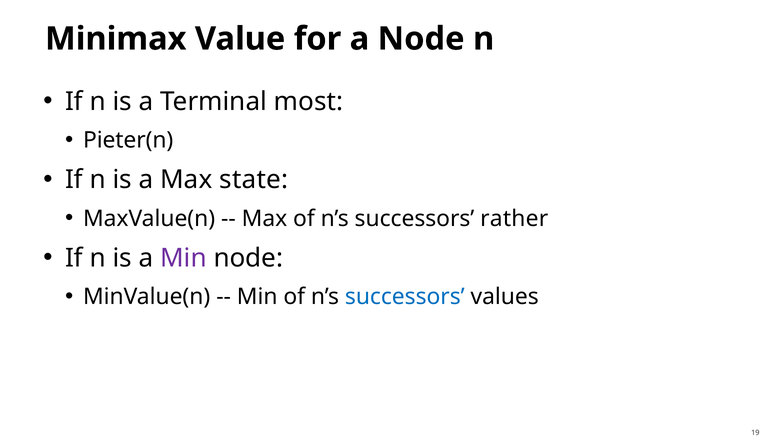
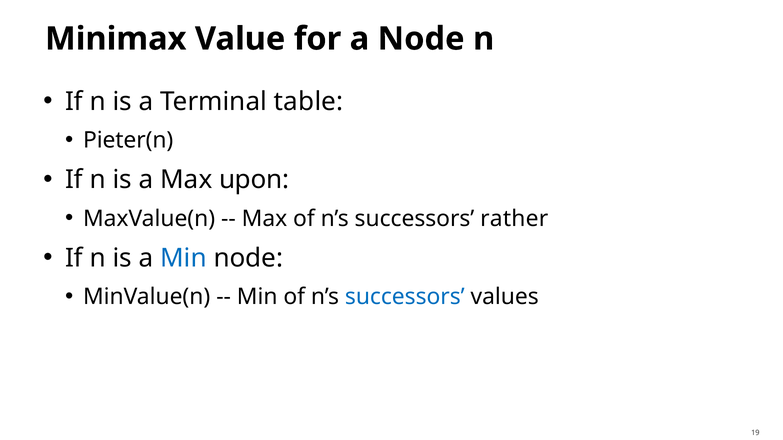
most: most -> table (309, 102)
state: state -> upon (254, 180)
Min colour: purple -> blue (183, 258)
